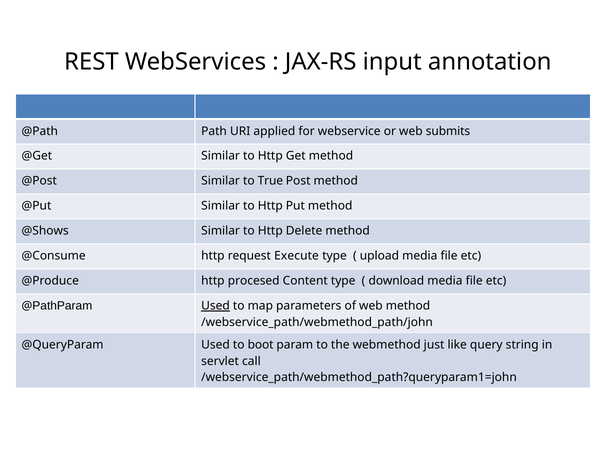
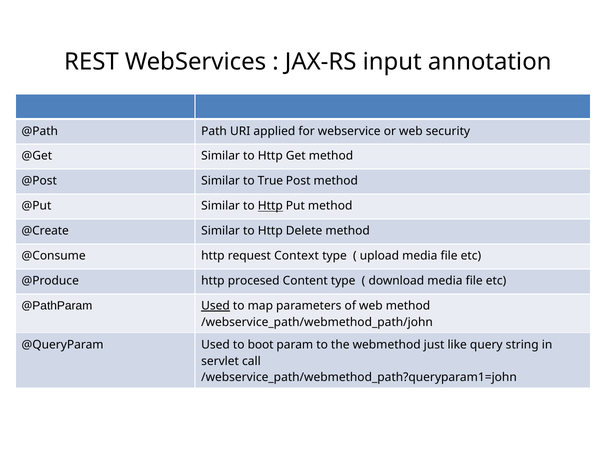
submits: submits -> security (448, 131)
Http underline: none -> present (270, 206)
@Shows: @Shows -> @Create (45, 231)
Execute: Execute -> Context (297, 256)
